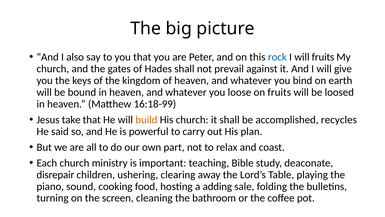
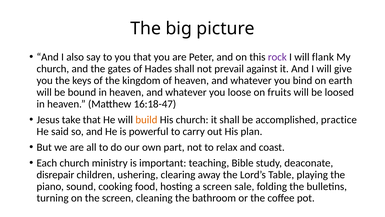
rock colour: blue -> purple (277, 57)
will fruits: fruits -> flank (323, 57)
16:18-99: 16:18-99 -> 16:18-47 (155, 104)
recycles: recycles -> practice (339, 119)
a adding: adding -> screen (217, 186)
